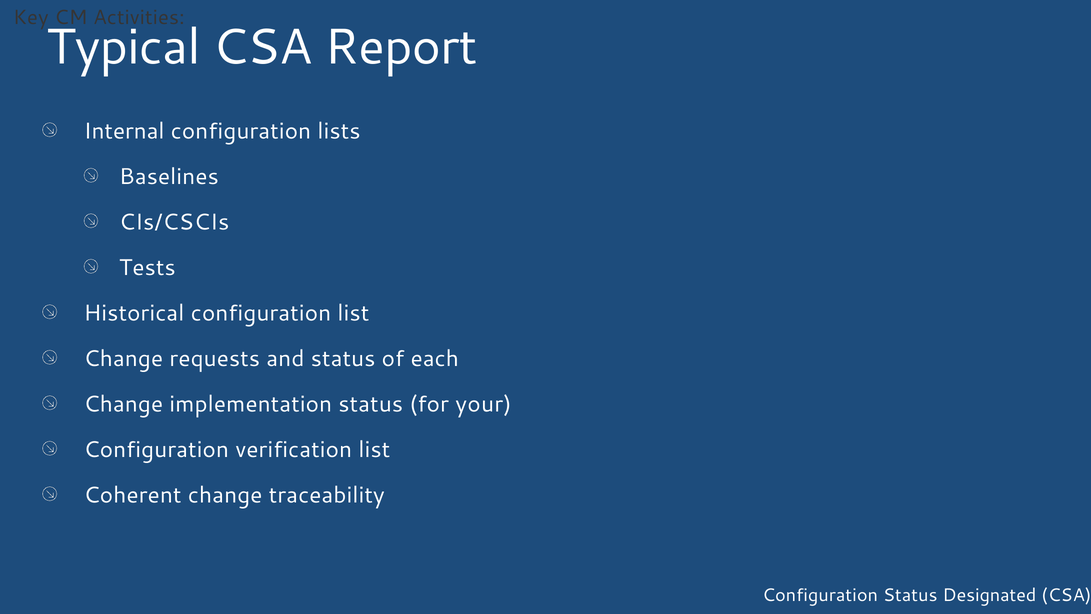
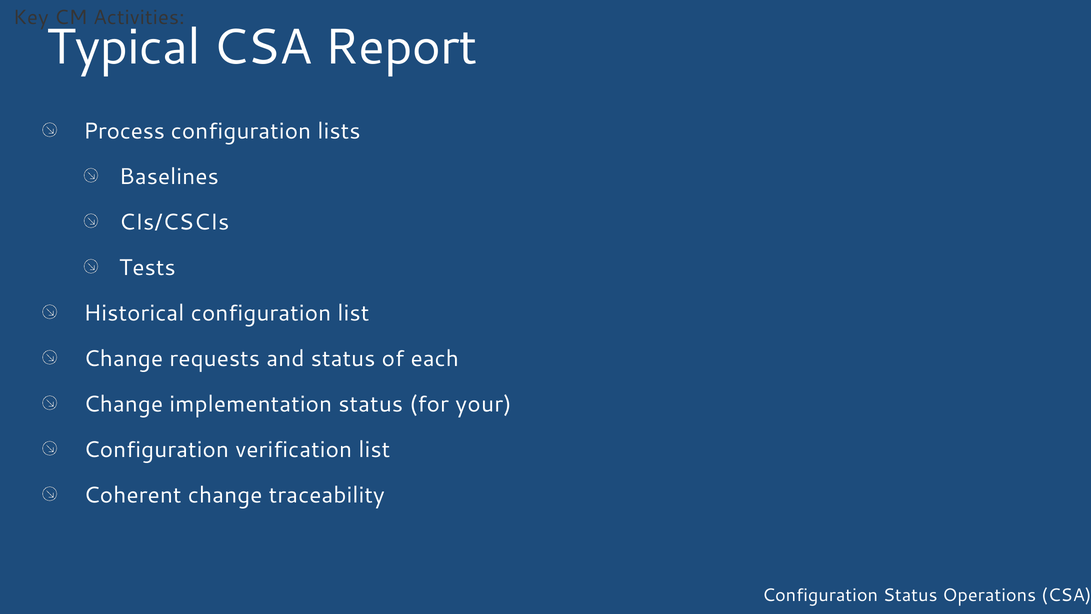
Internal: Internal -> Process (124, 131)
Designated: Designated -> Operations (989, 595)
